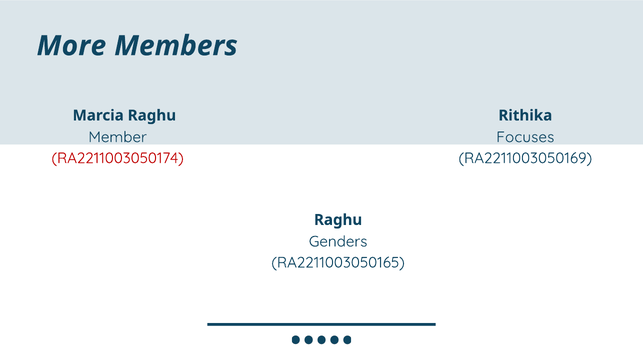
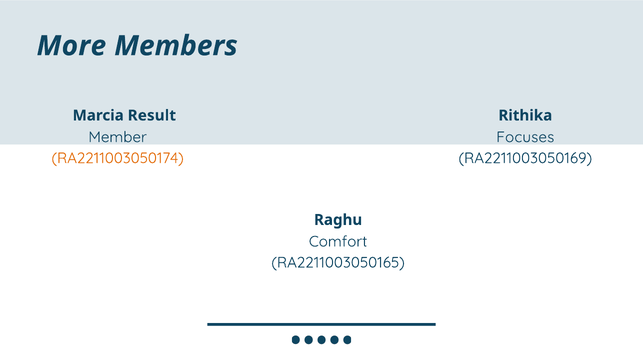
Marcia Raghu: Raghu -> Result (152, 115)
RA2211003050174 colour: red -> orange (118, 158)
Genders: Genders -> Comfort (338, 241)
